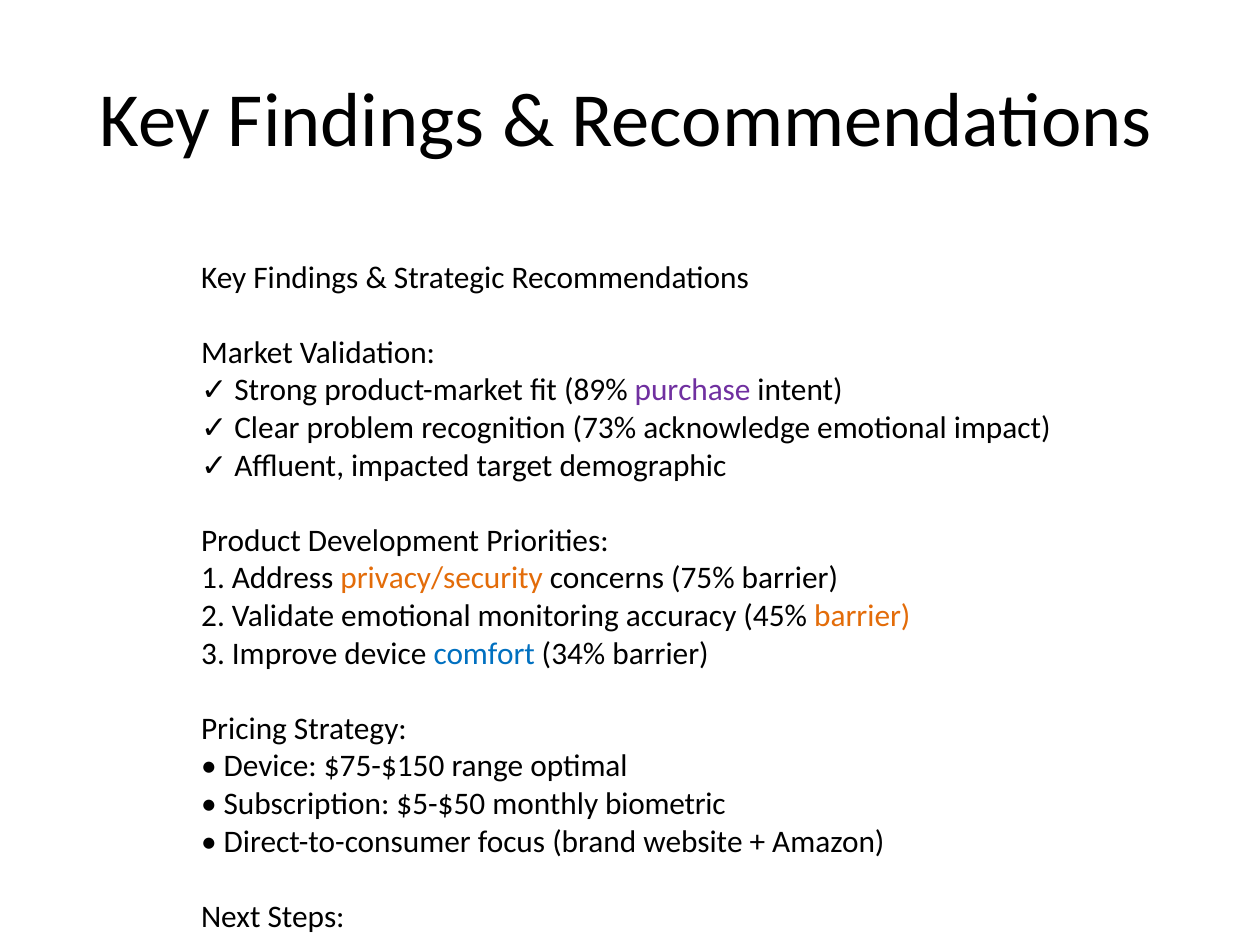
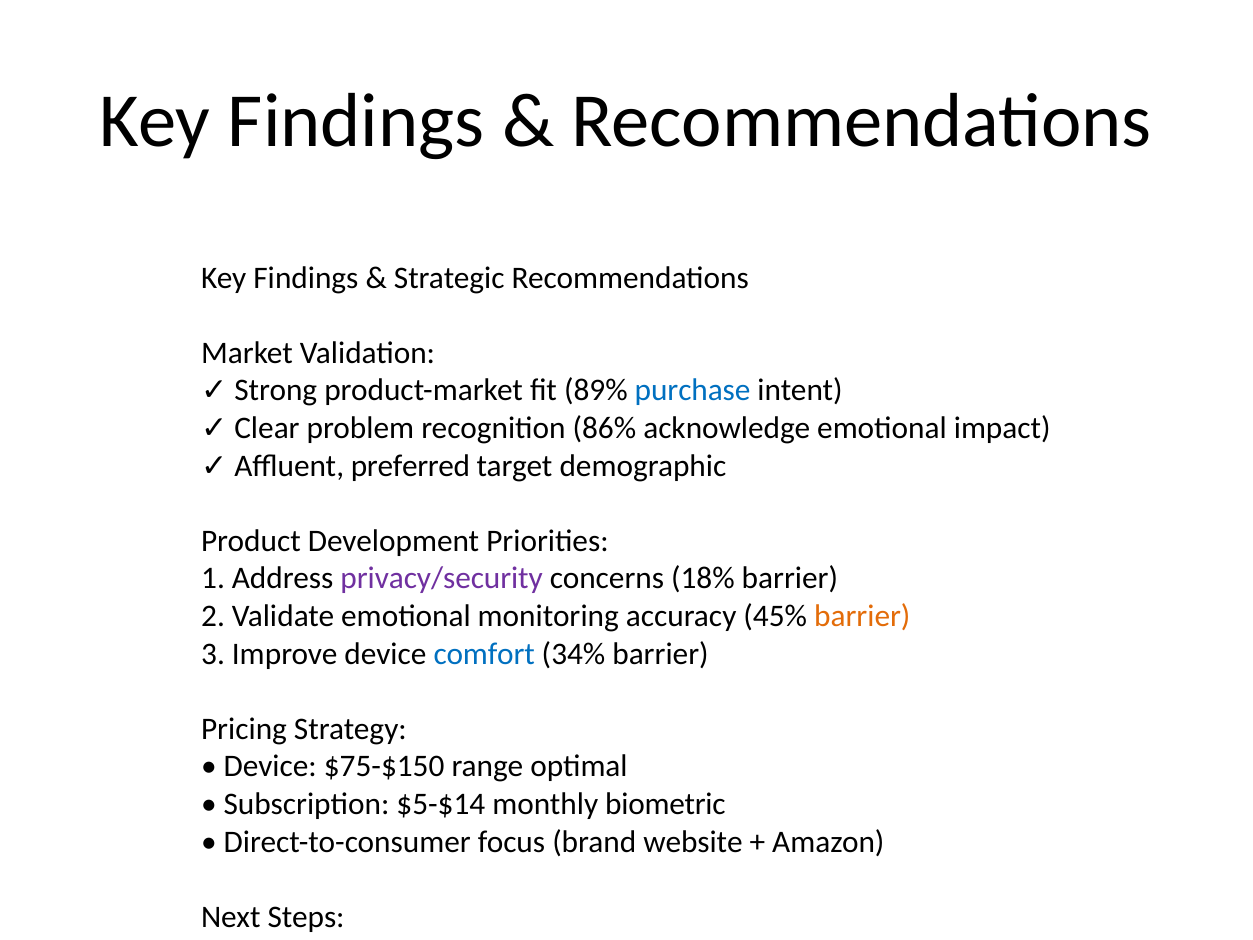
purchase colour: purple -> blue (693, 390)
73%: 73% -> 86% (604, 428)
impacted: impacted -> preferred (410, 466)
privacy/security colour: orange -> purple (442, 578)
75%: 75% -> 18% (703, 578)
$5-$50: $5-$50 -> $5-$14 (441, 804)
